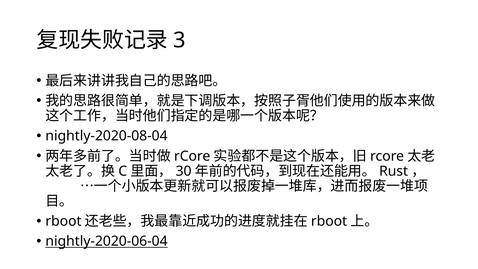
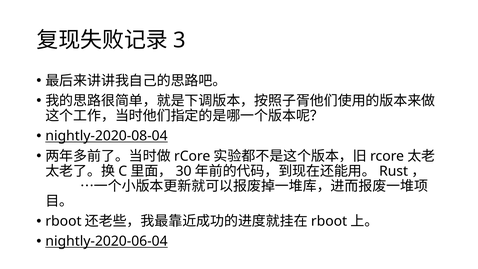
nightly-2020-08-04 underline: none -> present (107, 136)
